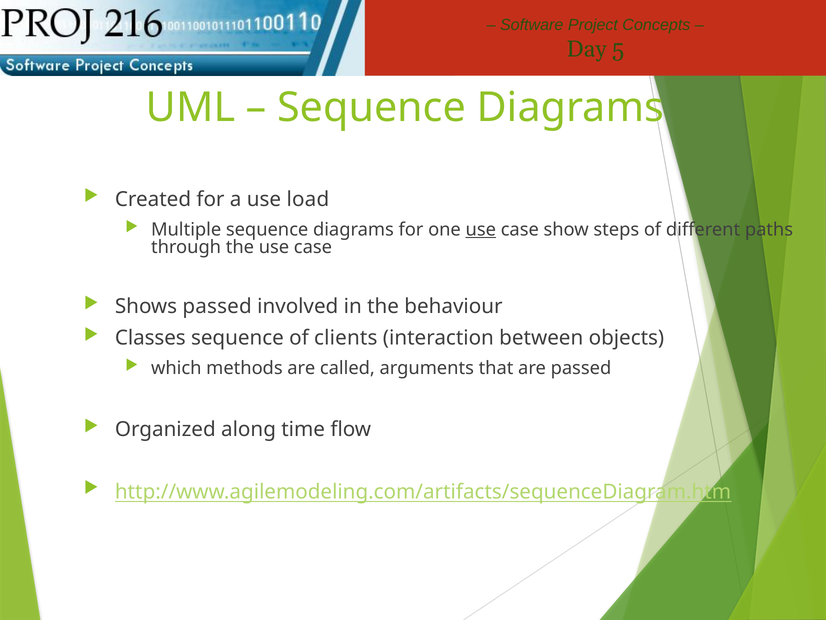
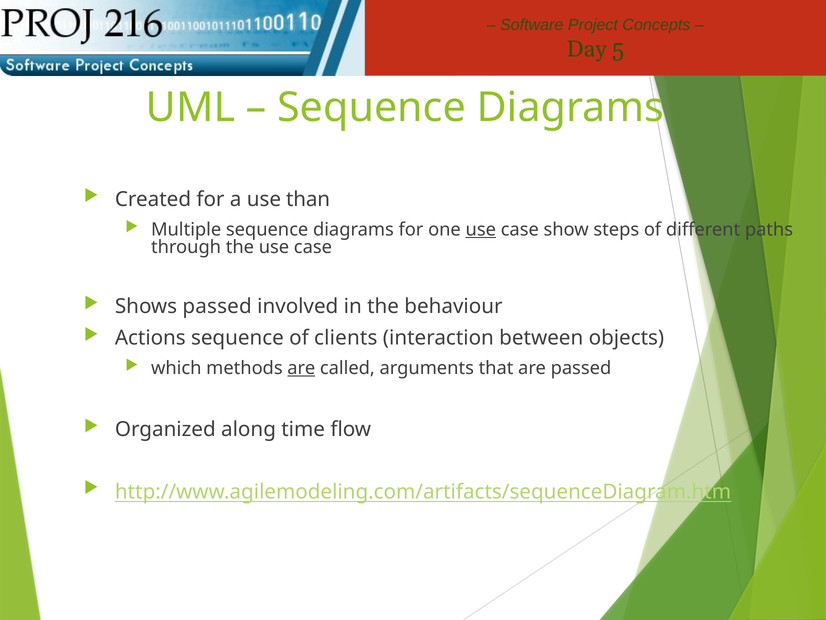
load: load -> than (308, 199)
Classes: Classes -> Actions (150, 337)
are underline: none -> present (301, 368)
